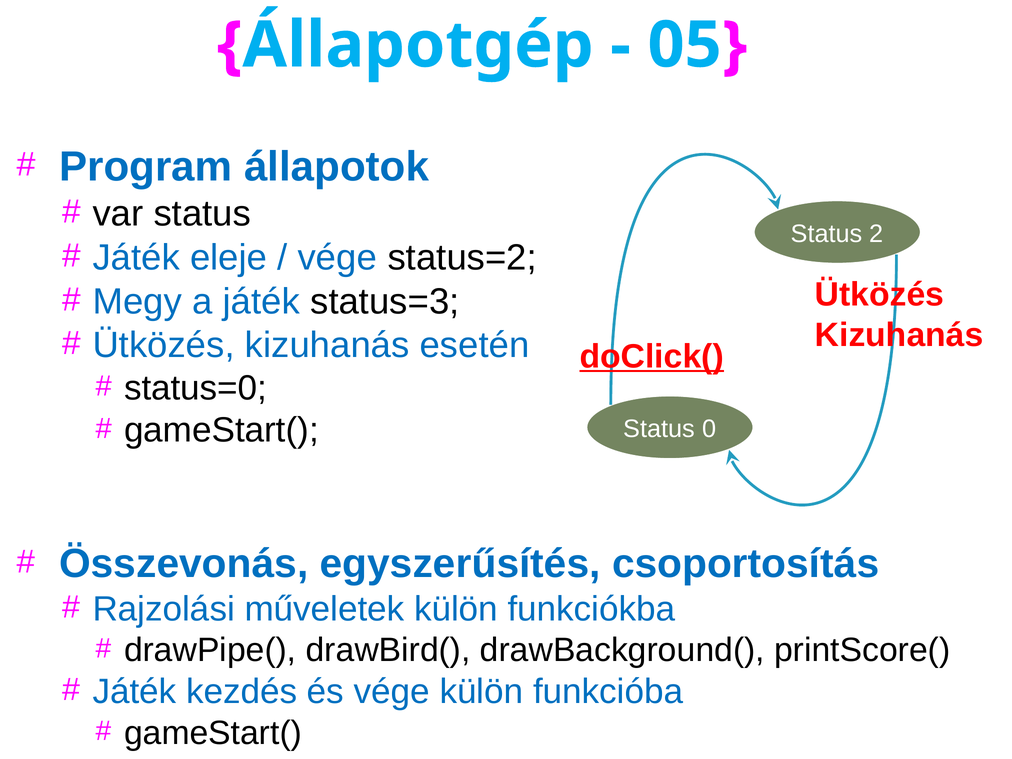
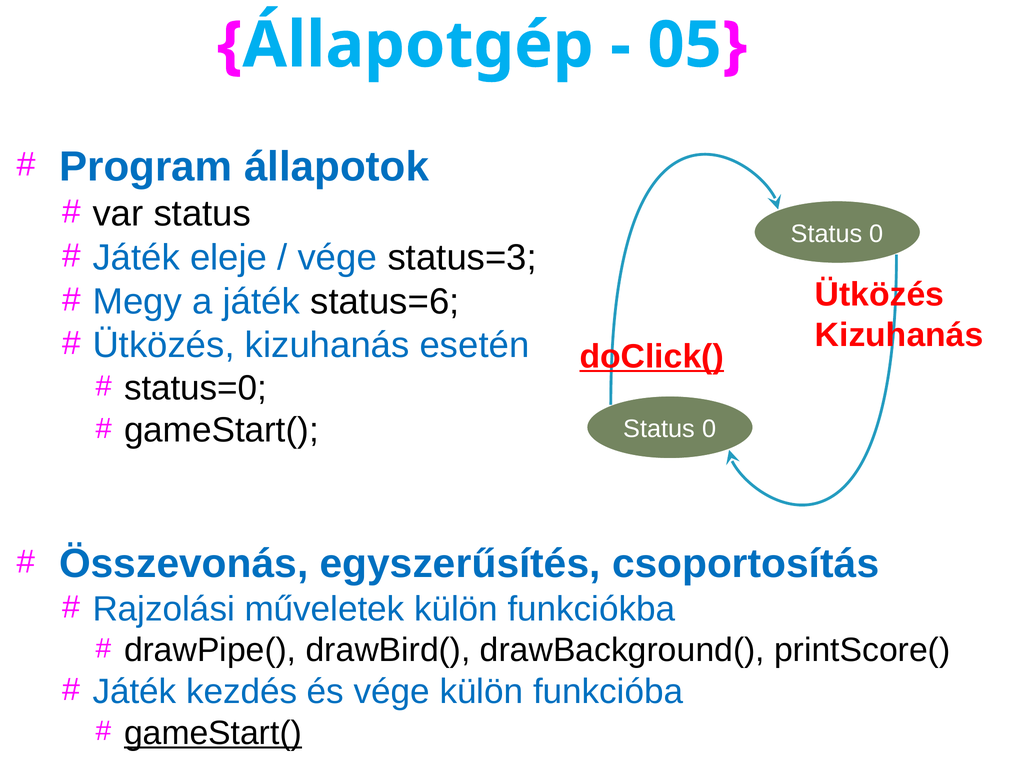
2: 2 -> 0 (876, 234)
status=2: status=2 -> status=3 (462, 258)
status=3: status=3 -> status=6 (385, 302)
gameStart( underline: none -> present (213, 733)
